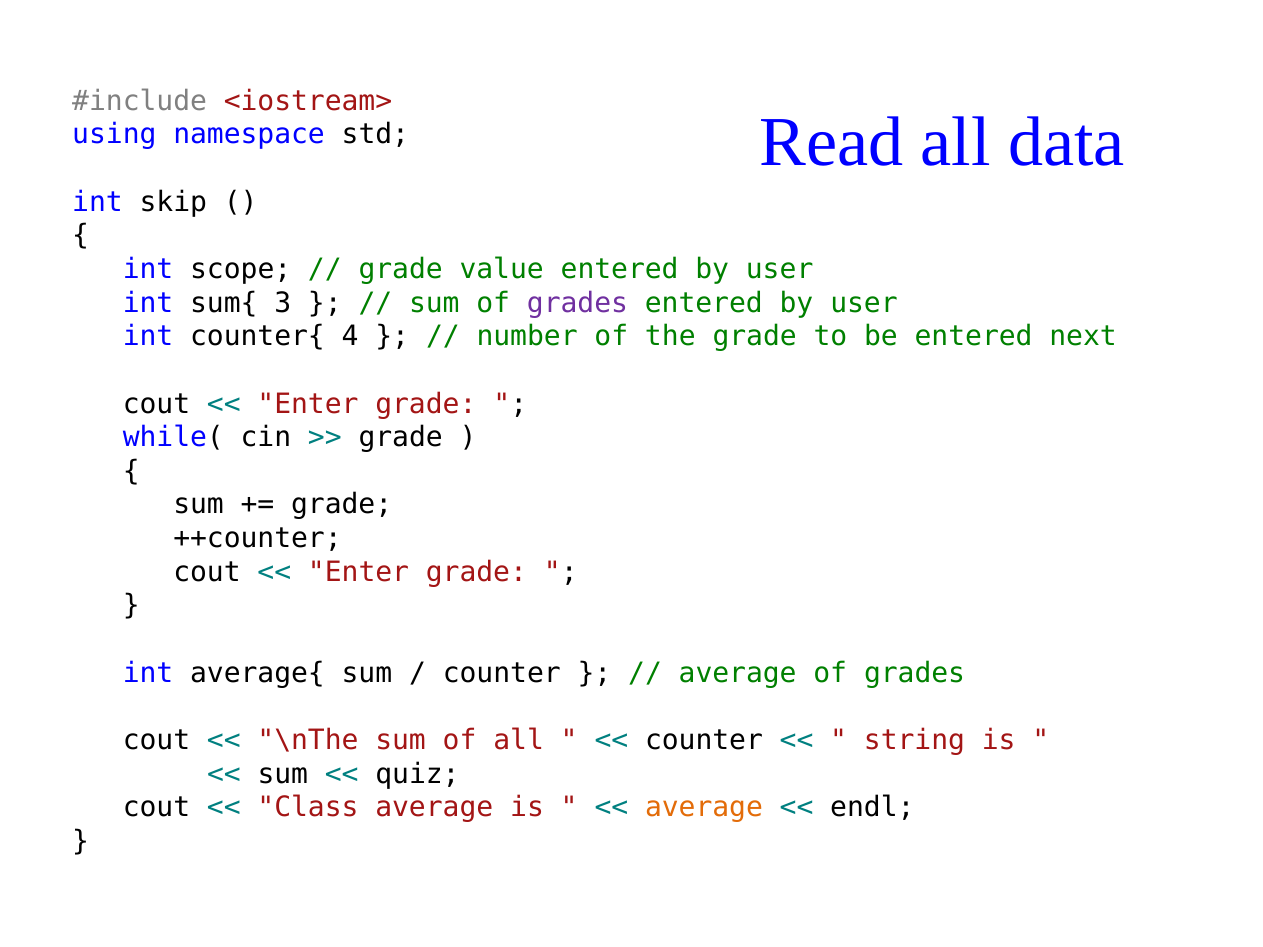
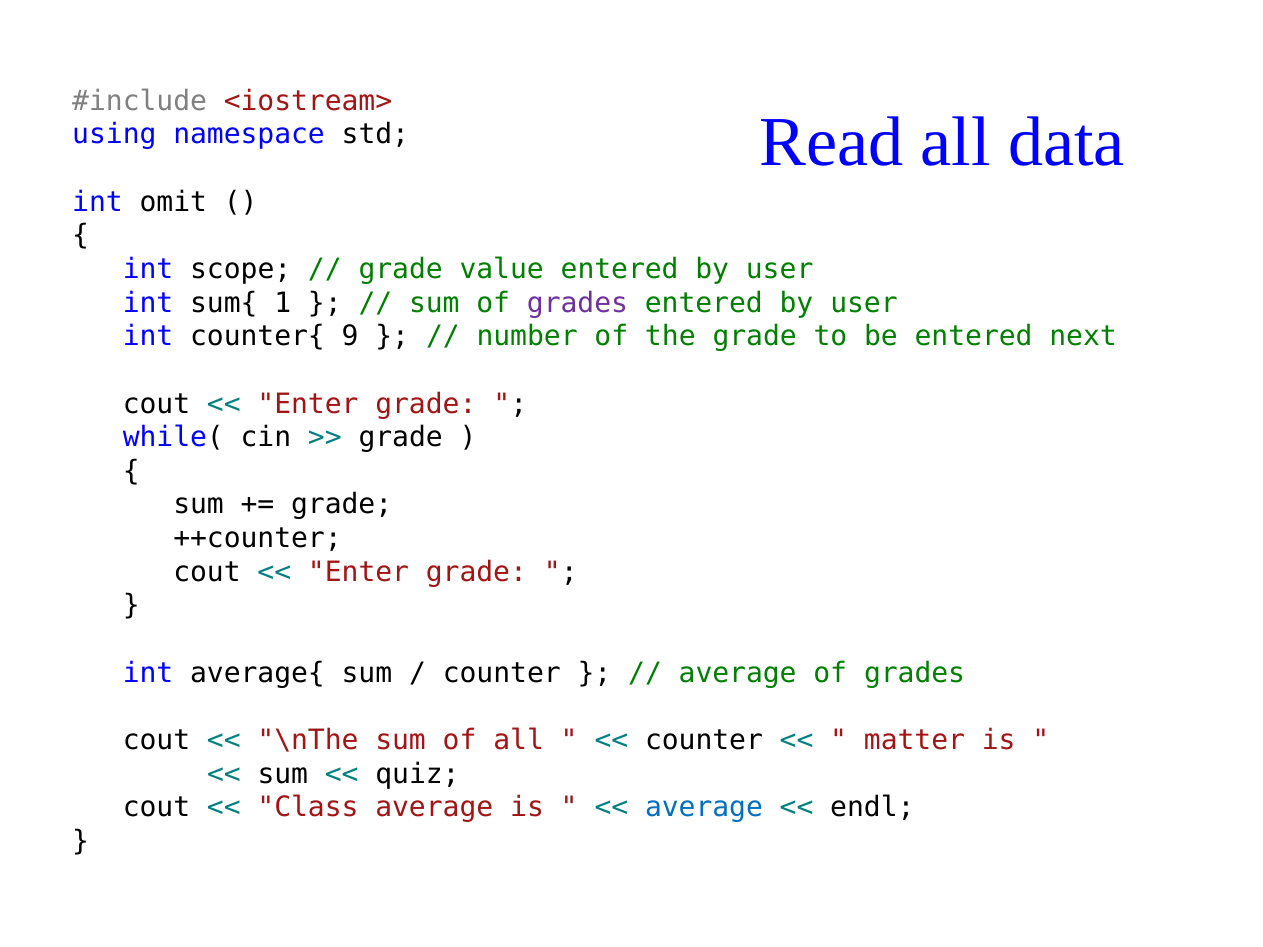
skip: skip -> omit (173, 202)
3: 3 -> 1 (283, 303)
4: 4 -> 9 (350, 337)
string: string -> matter (914, 740)
average colour: orange -> blue (704, 808)
